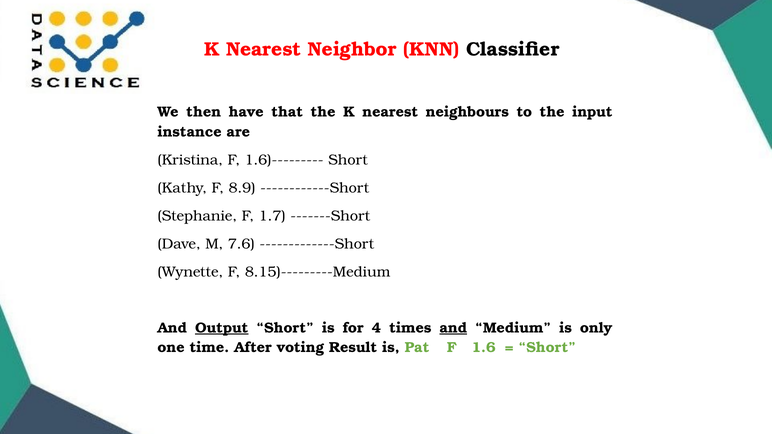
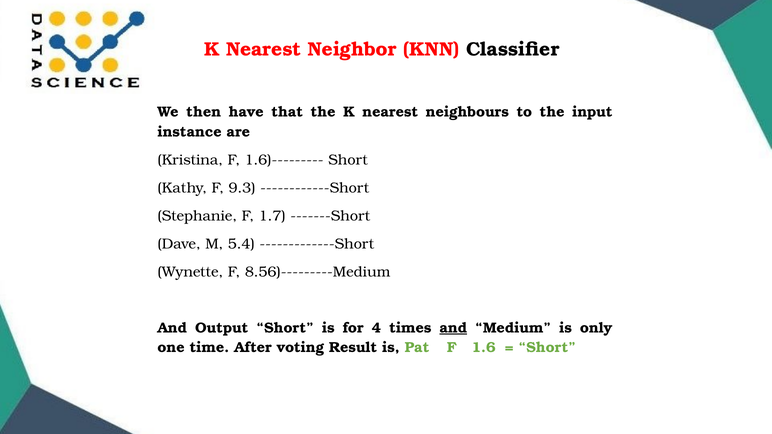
8.9: 8.9 -> 9.3 (242, 188)
7.6: 7.6 -> 5.4 (241, 244)
8.15)---------Medium: 8.15)---------Medium -> 8.56)---------Medium (318, 272)
Output underline: present -> none (222, 328)
